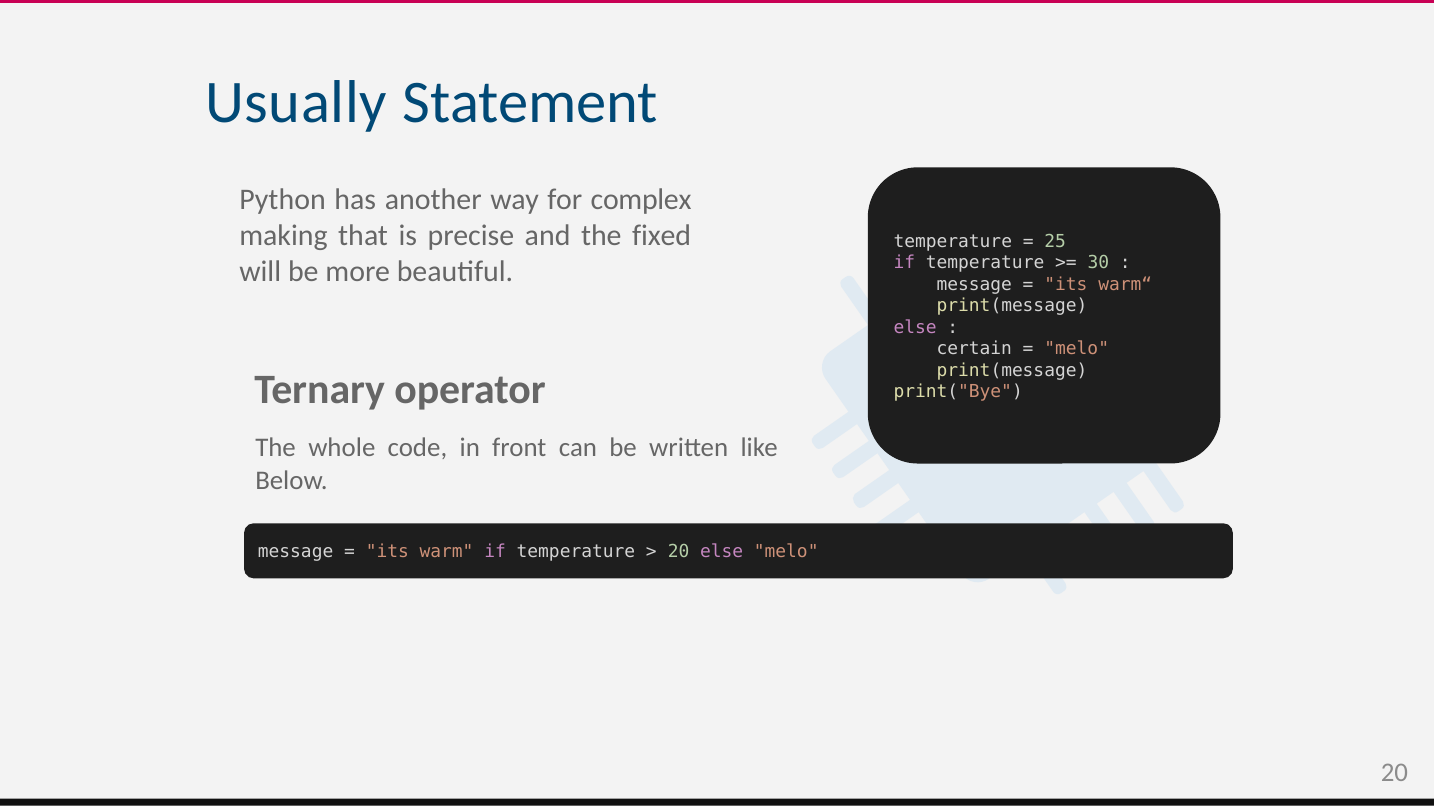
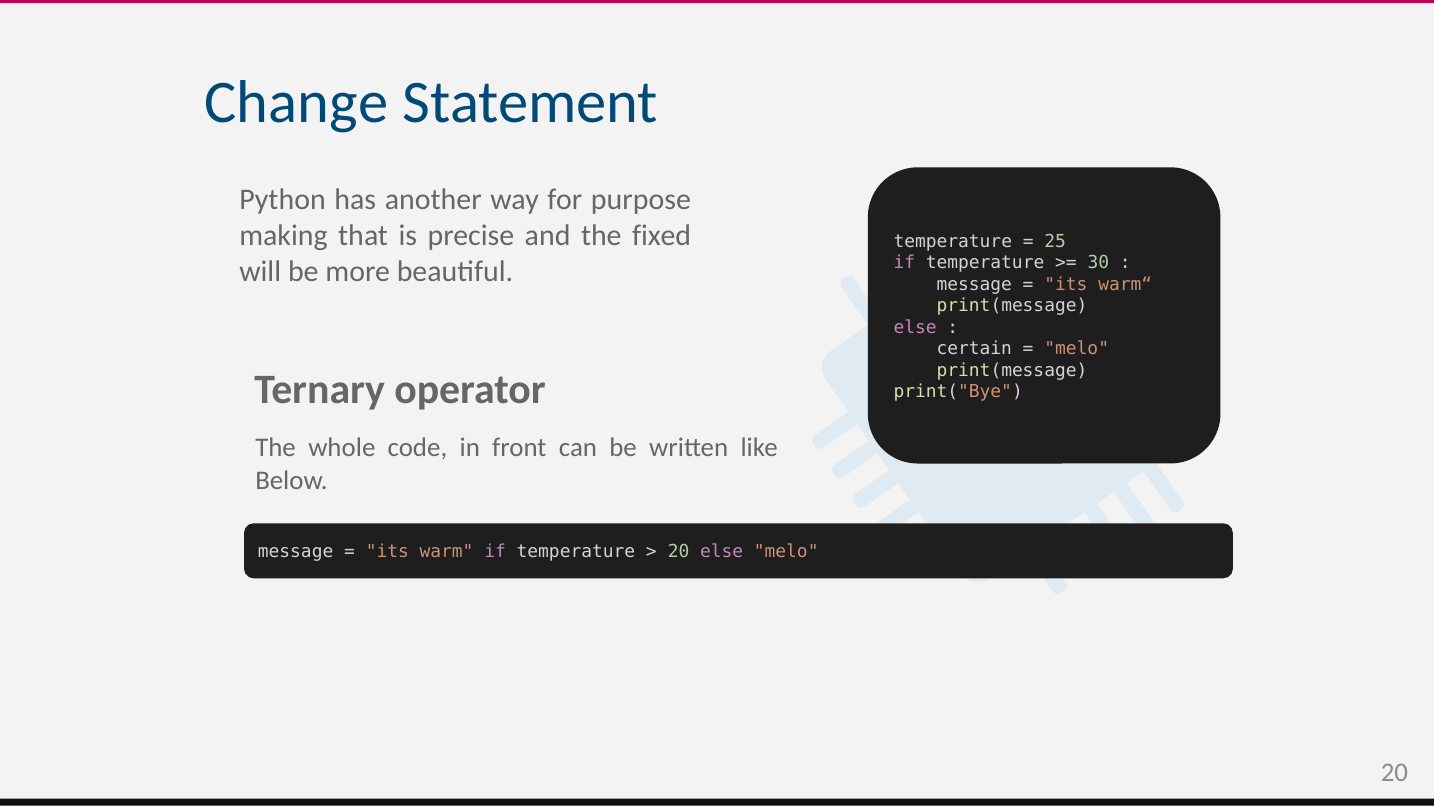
Usually: Usually -> Change (296, 103)
complex: complex -> purpose (641, 200)
